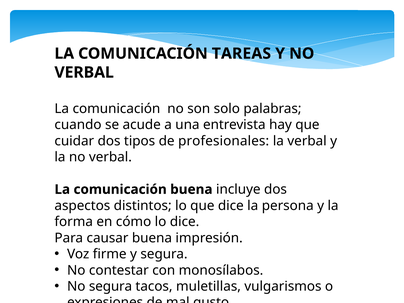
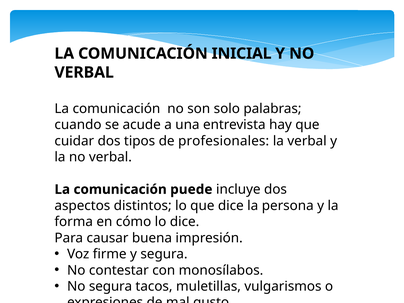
TAREAS: TAREAS -> INICIAL (242, 54)
comunicación buena: buena -> puede (191, 189)
